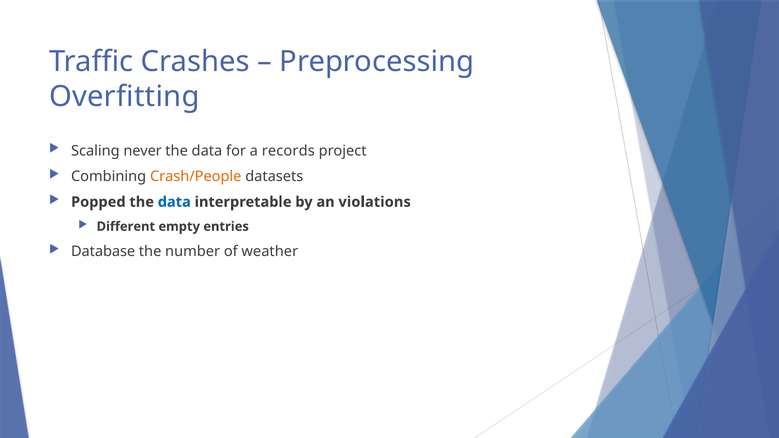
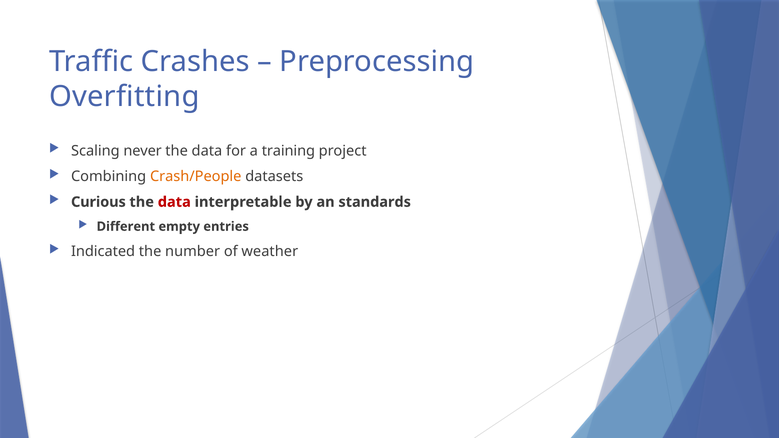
records: records -> training (288, 151)
Popped: Popped -> Curious (98, 202)
data colour: blue -> red (174, 202)
violations: violations -> standards (375, 202)
Database: Database -> Indicated (103, 251)
